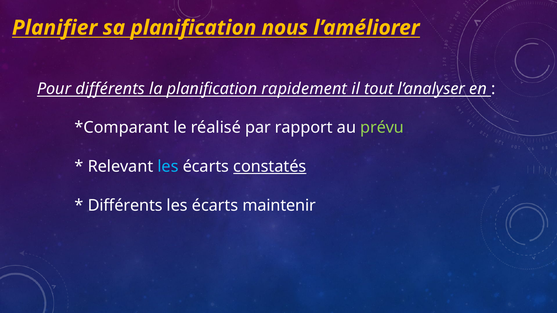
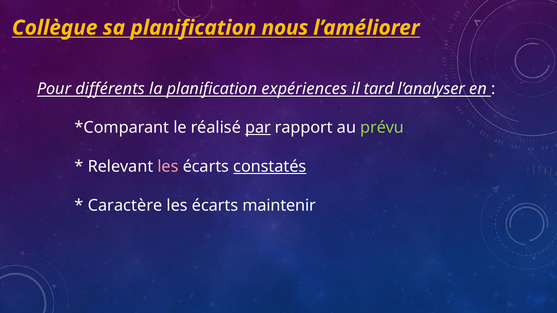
Planifier: Planifier -> Collègue (55, 28)
rapidement: rapidement -> expériences (304, 89)
tout: tout -> tard (379, 89)
par underline: none -> present (258, 128)
les colour: light blue -> pink (168, 167)
Différents: Différents -> Caractère (125, 206)
